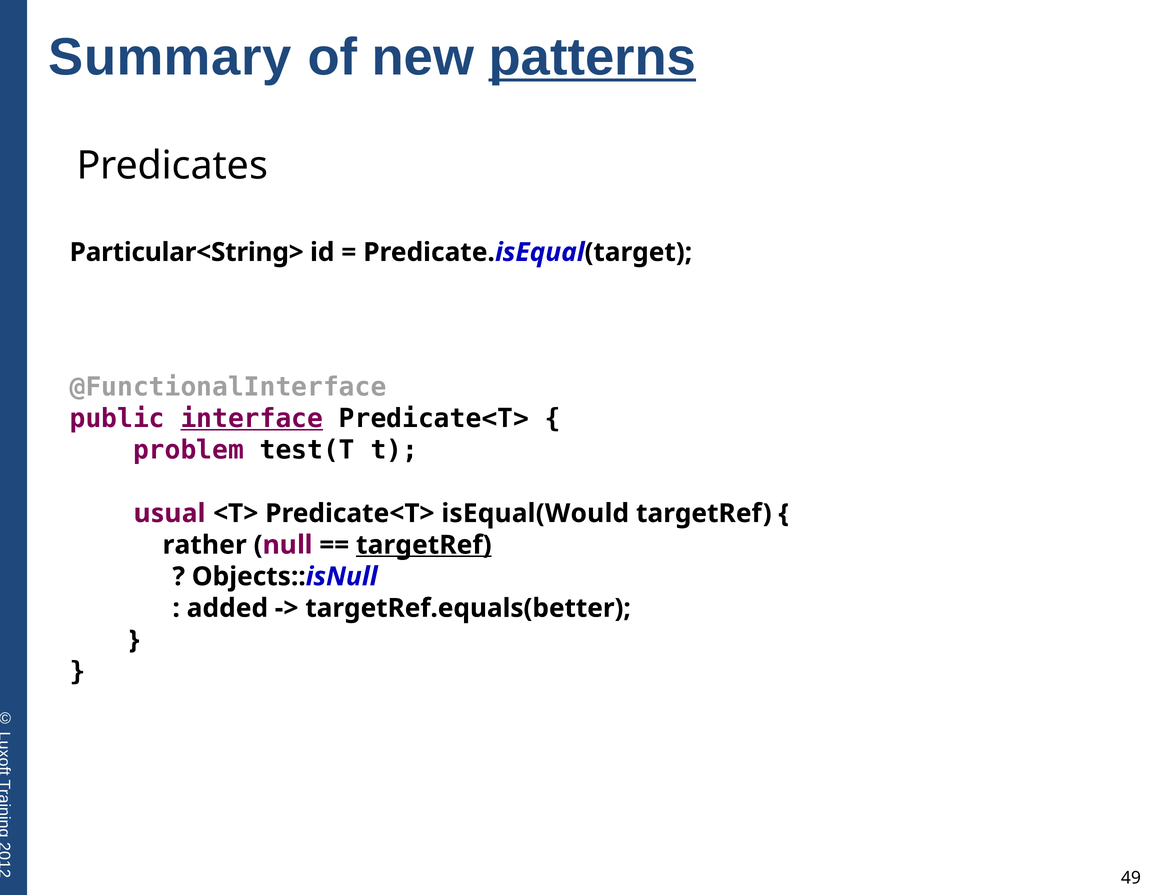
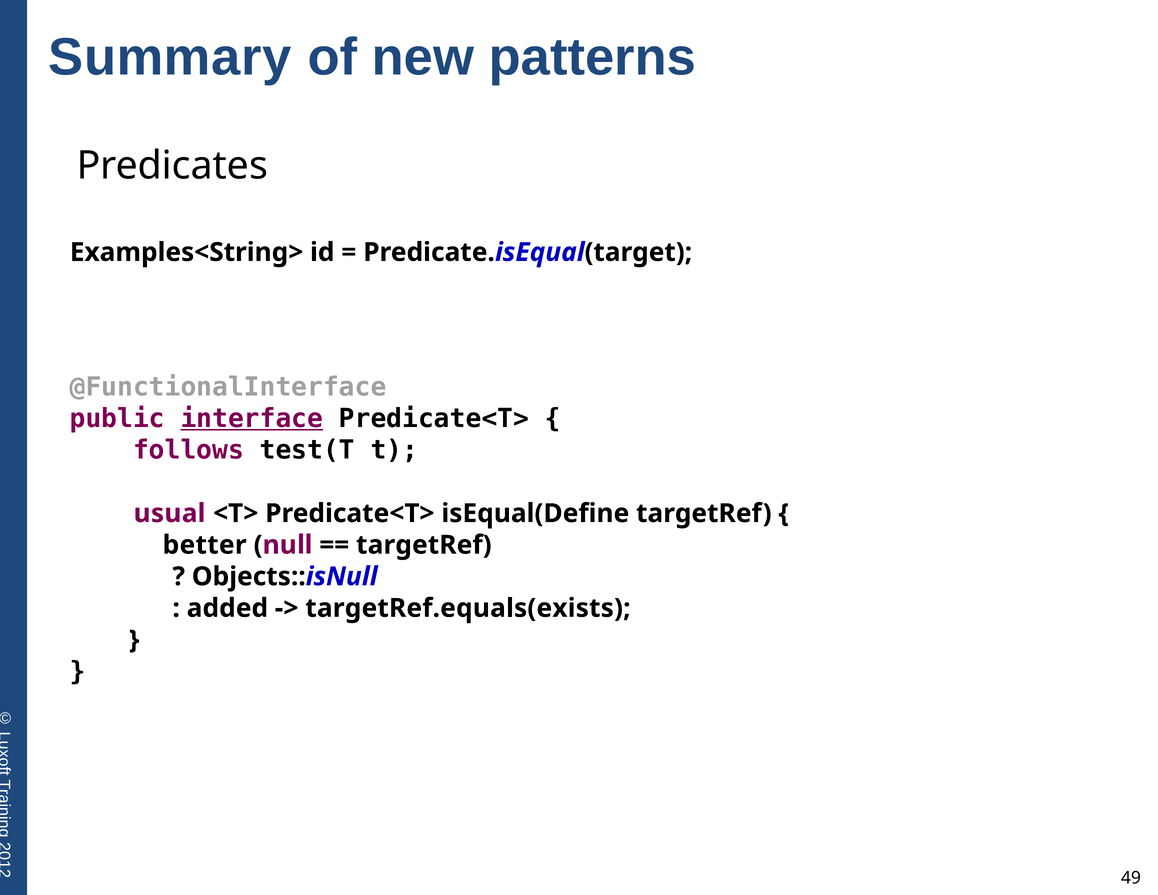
patterns underline: present -> none (592, 57)
Particular<String>: Particular<String> -> Examples<String> (187, 252)
problem: problem -> follows (188, 450)
isEqual(Would: isEqual(Would -> isEqual(Define (535, 513)
rather: rather -> better (205, 545)
targetRef underline: present -> none (424, 545)
targetRef.equals(better: targetRef.equals(better -> targetRef.equals(exists (468, 608)
